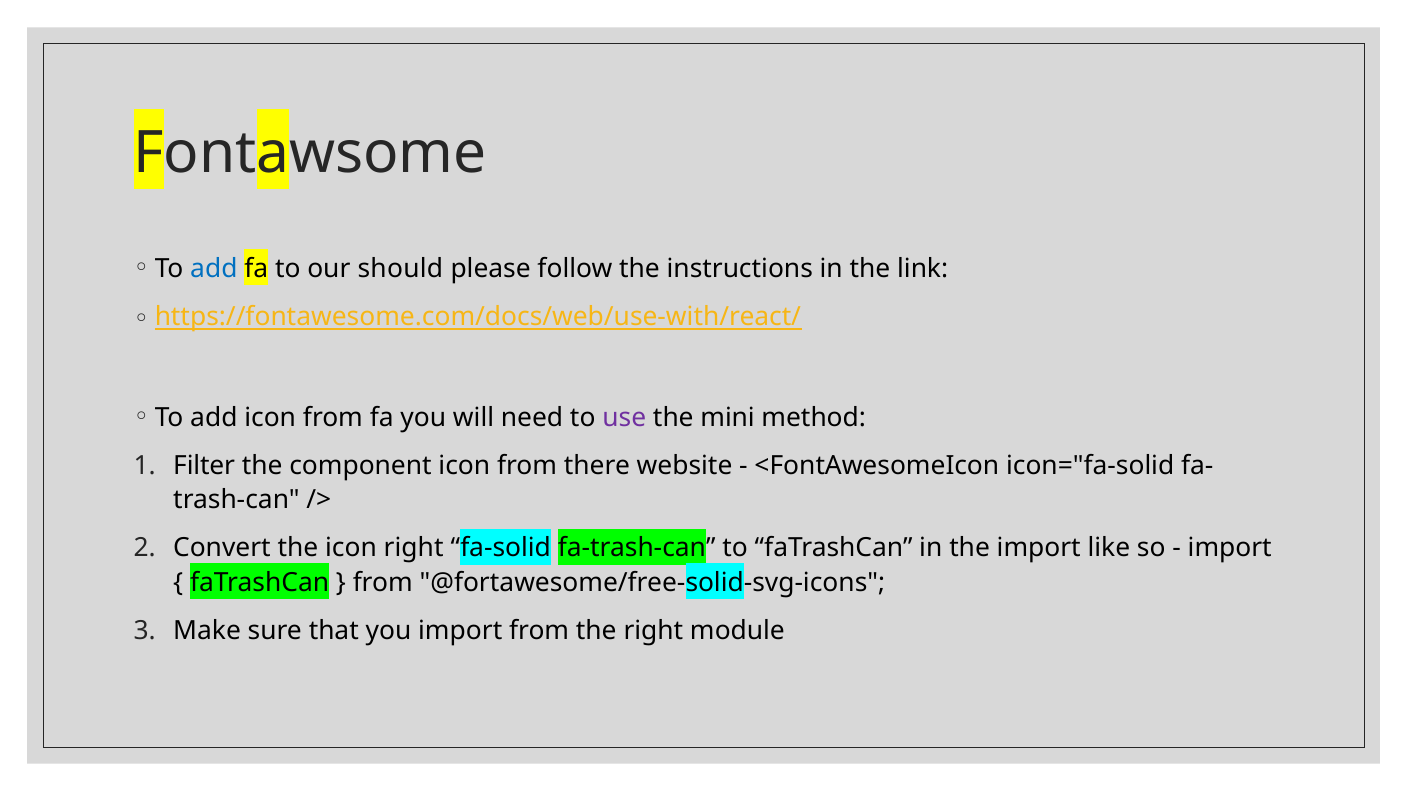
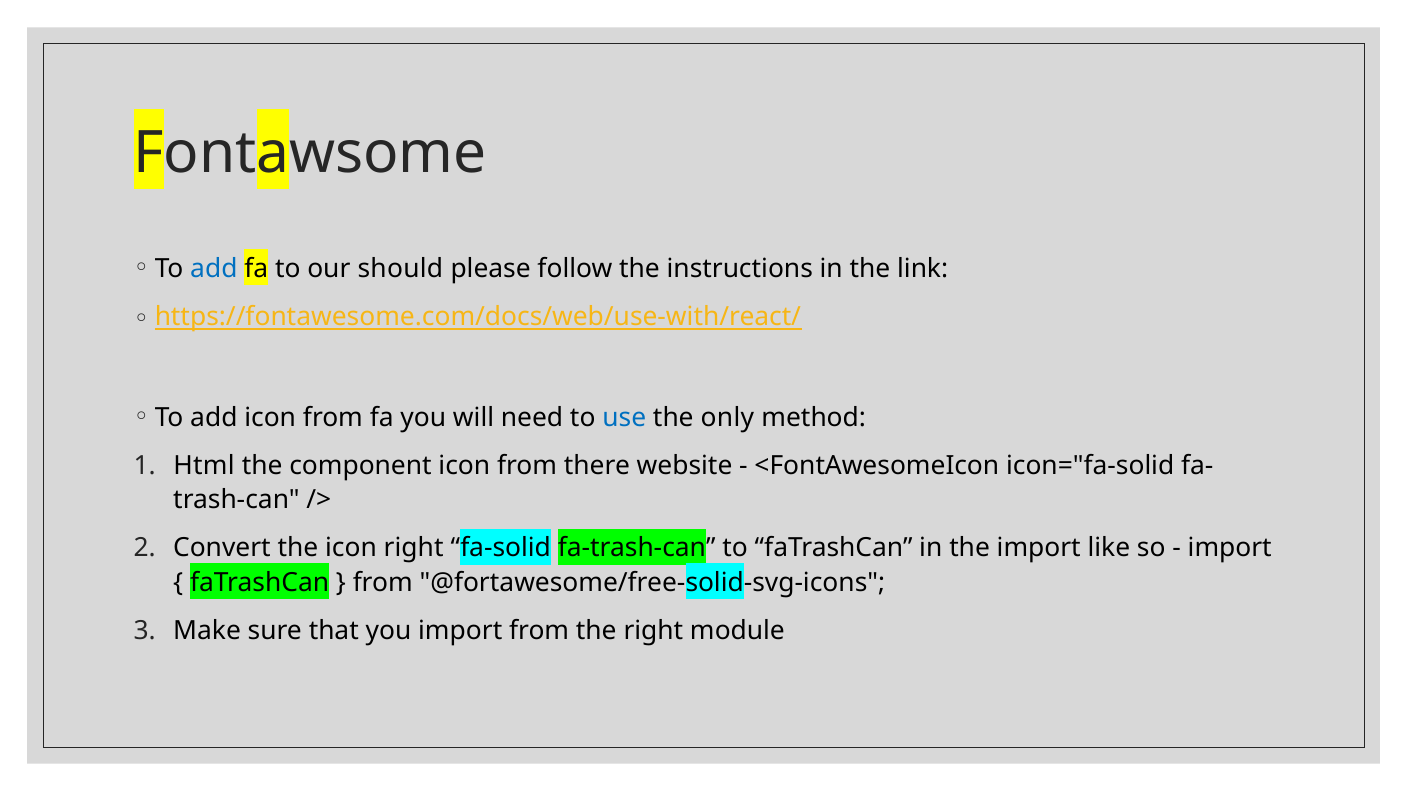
use colour: purple -> blue (624, 418)
mini: mini -> only (727, 418)
Filter: Filter -> Html (204, 466)
